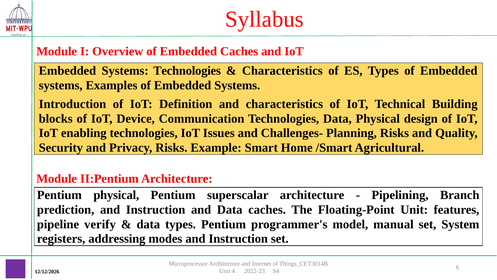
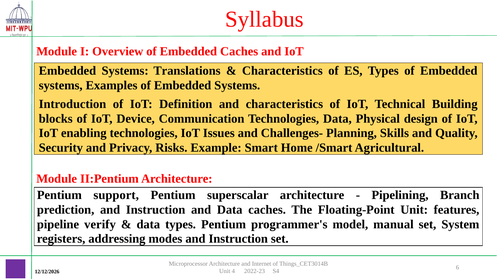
Systems Technologies: Technologies -> Translations (187, 71)
Planning Risks: Risks -> Skills (394, 133)
Pentium physical: physical -> support (116, 195)
